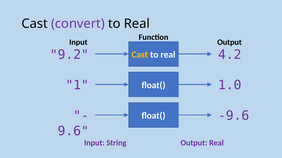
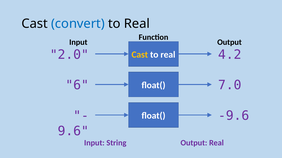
convert colour: purple -> blue (78, 24)
9.2: 9.2 -> 2.0 (69, 55)
1: 1 -> 6 (77, 85)
1.0: 1.0 -> 7.0 (230, 85)
